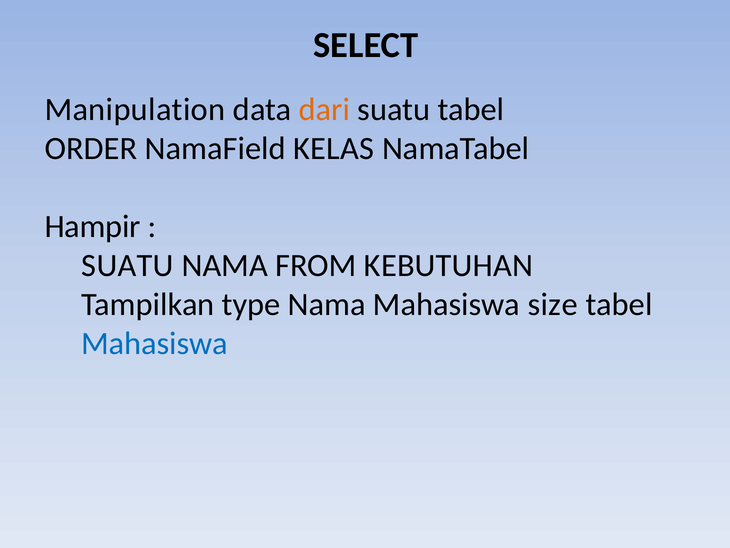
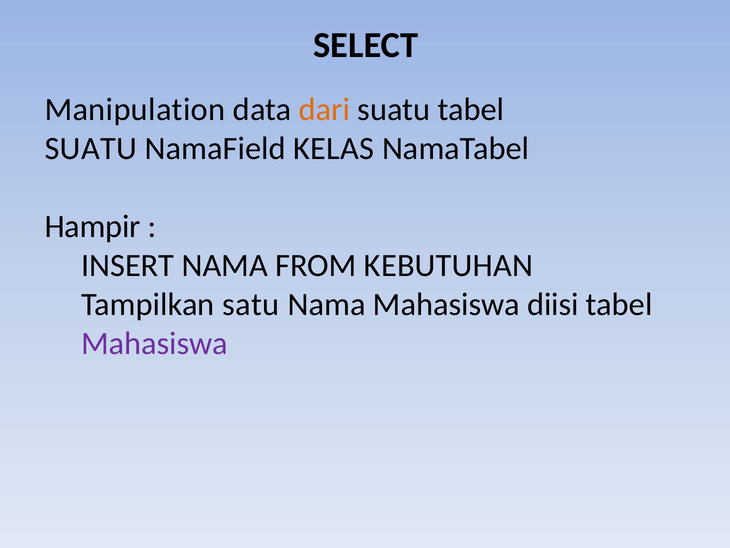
ORDER: ORDER -> SUATU (91, 148)
SUATU: SUATU -> INSERT (128, 265)
type: type -> satu (251, 304)
size: size -> diisi (553, 304)
Mahasiswa colour: blue -> purple (155, 343)
